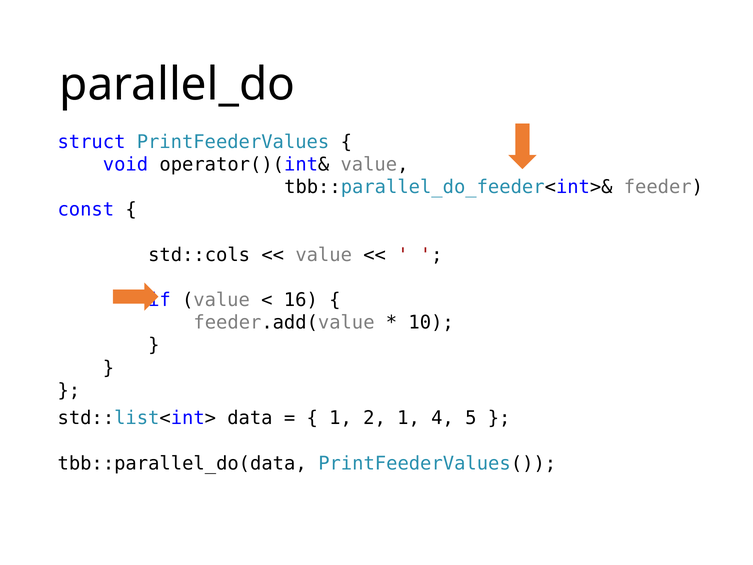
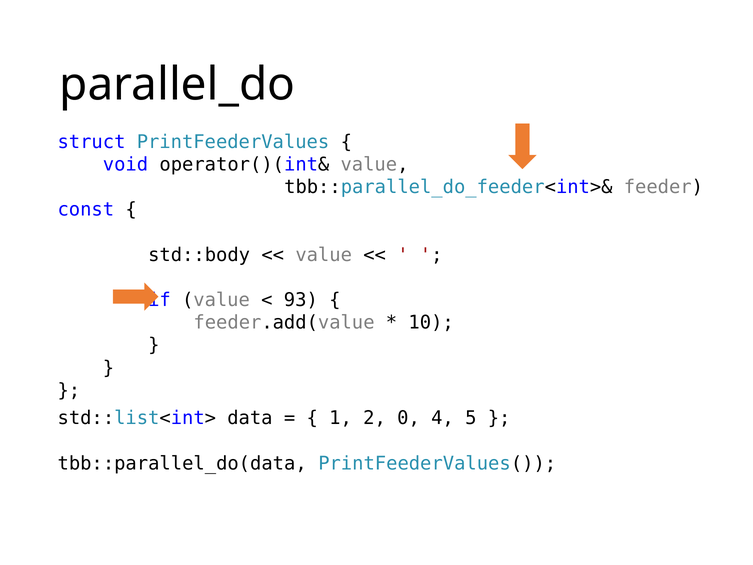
std::cols: std::cols -> std::body (199, 255)
16: 16 -> 93 (301, 300)
2 1: 1 -> 0 (409, 418)
